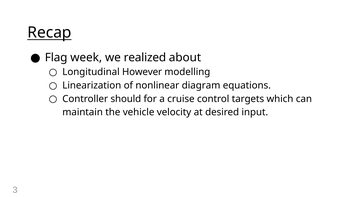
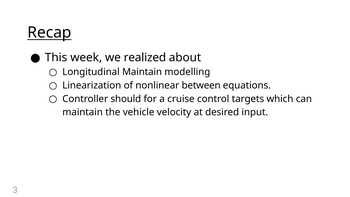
Flag: Flag -> This (56, 58)
Longitudinal However: However -> Maintain (142, 72)
diagram: diagram -> between (201, 85)
